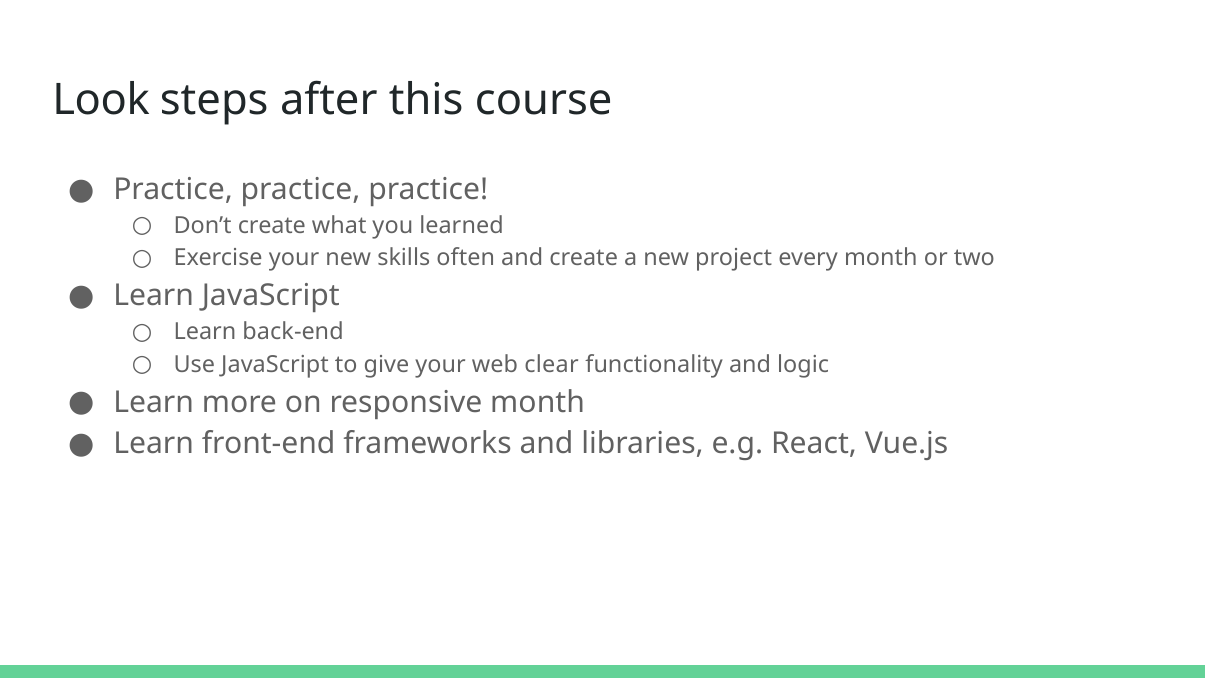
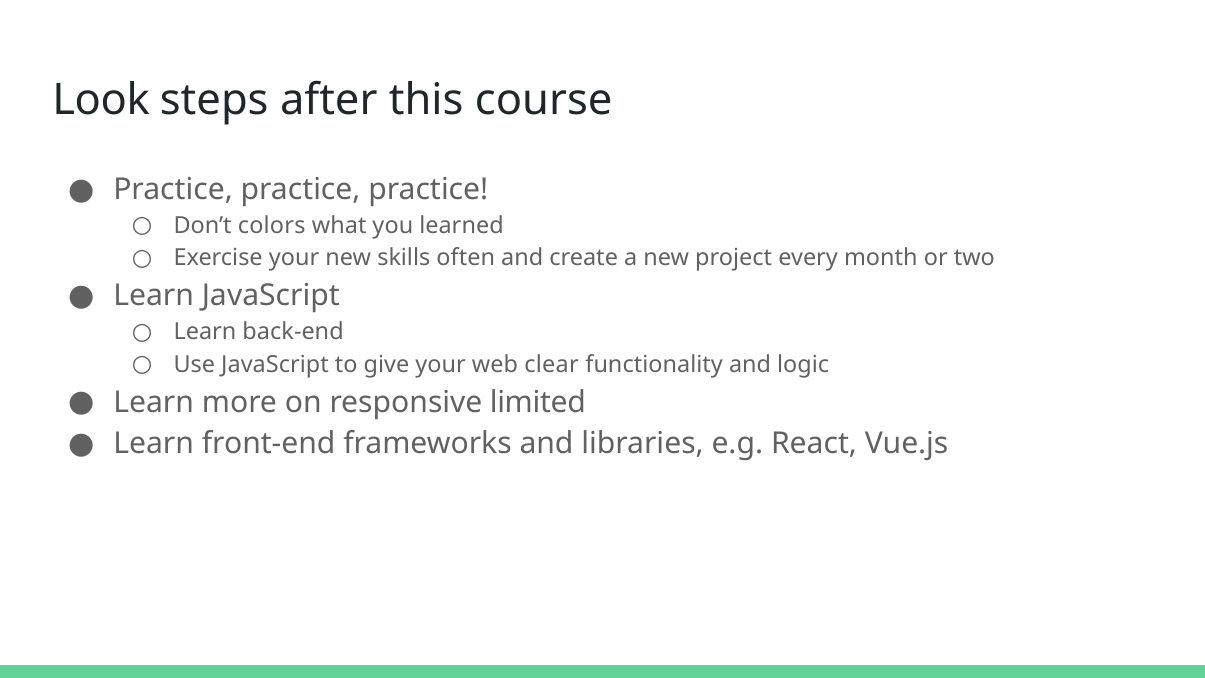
Don’t create: create -> colors (272, 225)
responsive month: month -> limited (538, 402)
